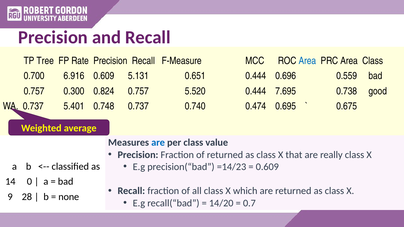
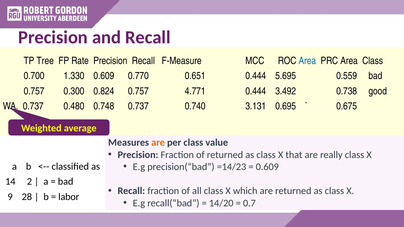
6.916: 6.916 -> 1.330 (74, 76)
5.131: 5.131 -> 0.770 (138, 76)
0.696: 0.696 -> 5.695 (286, 76)
5.520: 5.520 -> 4.771 (195, 91)
7.695: 7.695 -> 3.492 (286, 91)
5.401: 5.401 -> 0.480 (74, 106)
0.474: 0.474 -> 3.131 (256, 106)
are colour: blue -> orange (158, 143)
0: 0 -> 2 (29, 182)
none: none -> labor (69, 197)
